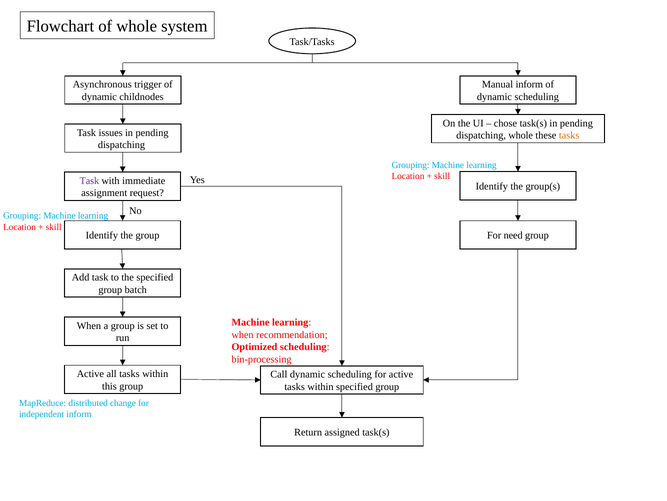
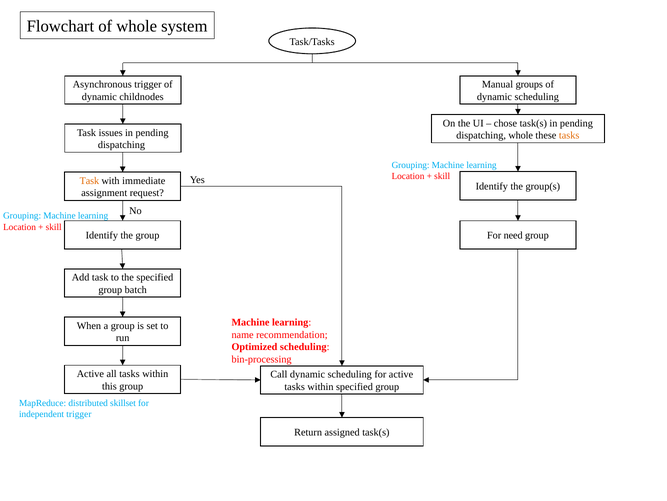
Manual inform: inform -> groups (529, 84)
Task colour: purple -> orange (89, 181)
when: when -> name (243, 334)
change: change -> skillset (123, 402)
independent inform: inform -> trigger (79, 414)
